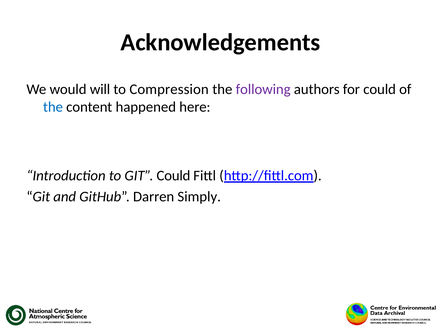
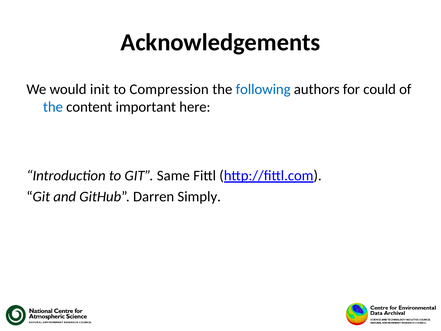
will: will -> init (100, 89)
following colour: purple -> blue (263, 89)
happened: happened -> important (146, 107)
GIT Could: Could -> Same (173, 175)
